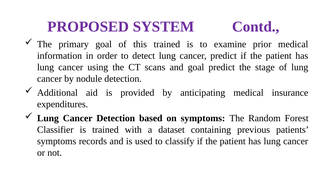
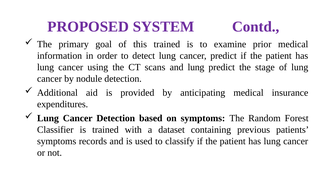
and goal: goal -> lung (196, 67)
